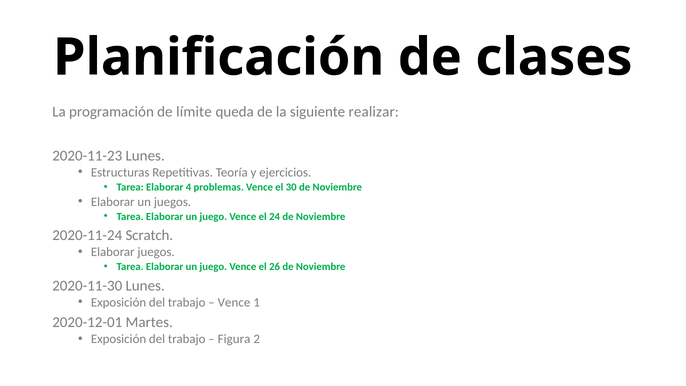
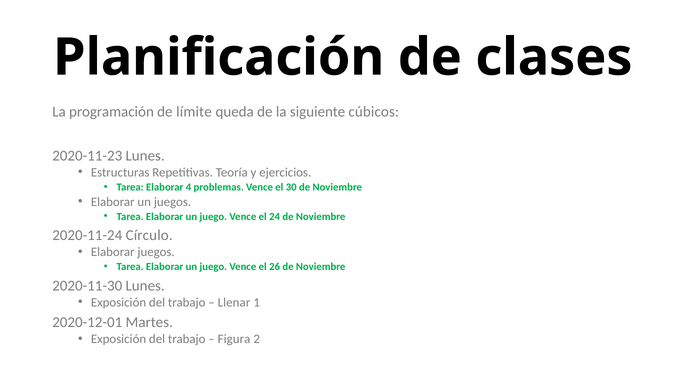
realizar: realizar -> cúbicos (374, 112)
Scratch: Scratch -> Círculo (149, 235)
Vence: Vence -> Llenar (234, 302)
